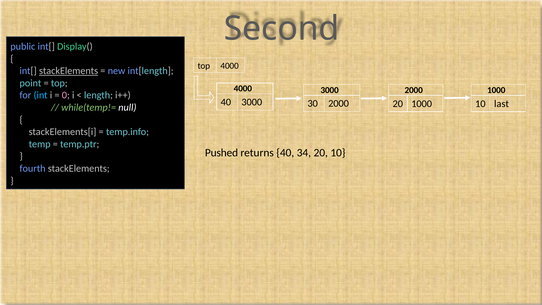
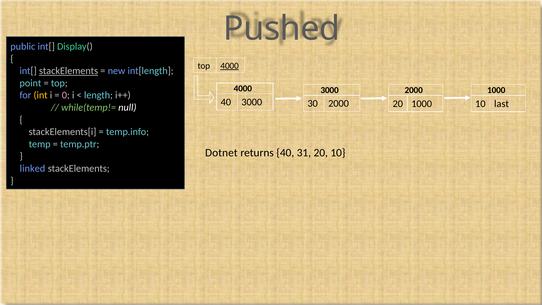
Second: Second -> Pushed (282, 29)
4000 underline: none -> present (230, 66)
int colour: light blue -> yellow (41, 95)
Pushed: Pushed -> Dotnet (221, 153)
34: 34 -> 31 (304, 153)
fourth: fourth -> linked (32, 168)
